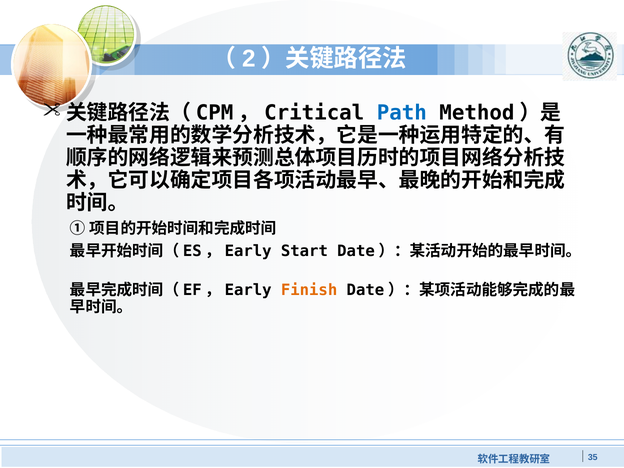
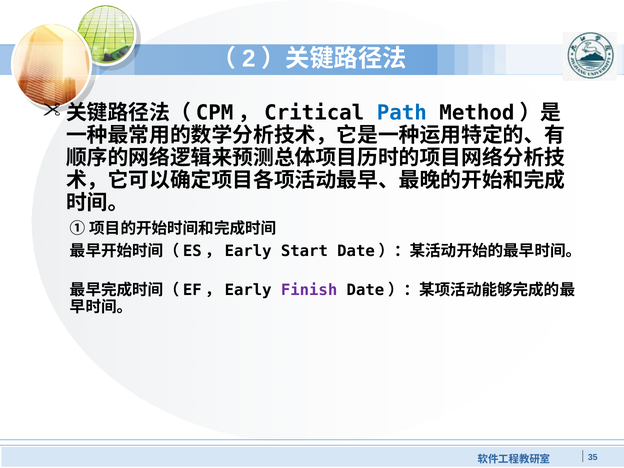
Finish colour: orange -> purple (309, 290)
